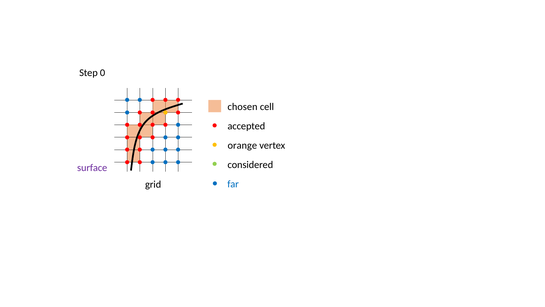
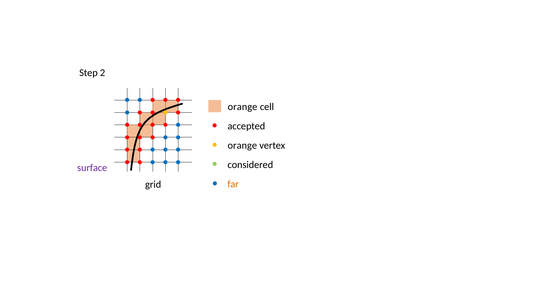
0: 0 -> 2 (103, 73)
chosen: chosen -> orange (243, 107)
far colour: blue -> orange (233, 184)
